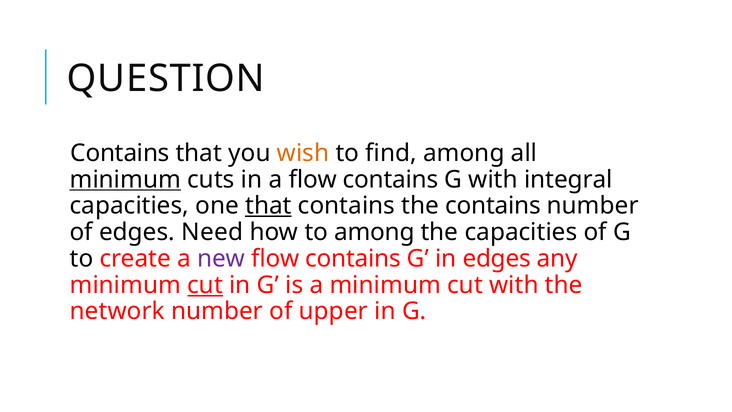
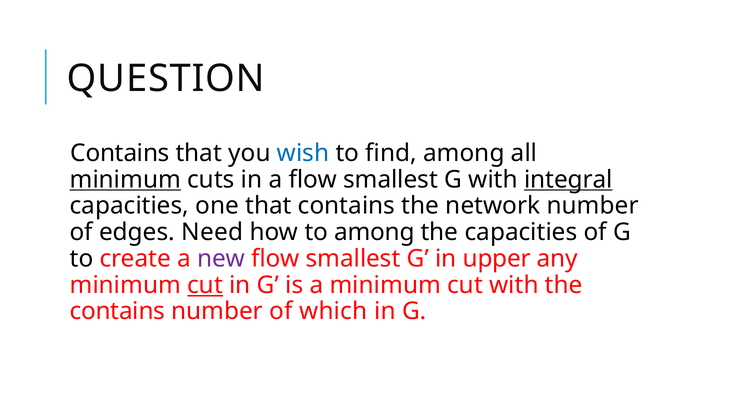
wish colour: orange -> blue (303, 153)
a flow contains: contains -> smallest (391, 179)
integral underline: none -> present (568, 179)
that underline: present -> none (268, 206)
the contains: contains -> network (493, 206)
contains: contains -> smallest (353, 259)
in edges: edges -> upper (497, 259)
network: network -> contains (117, 311)
upper: upper -> which (333, 311)
